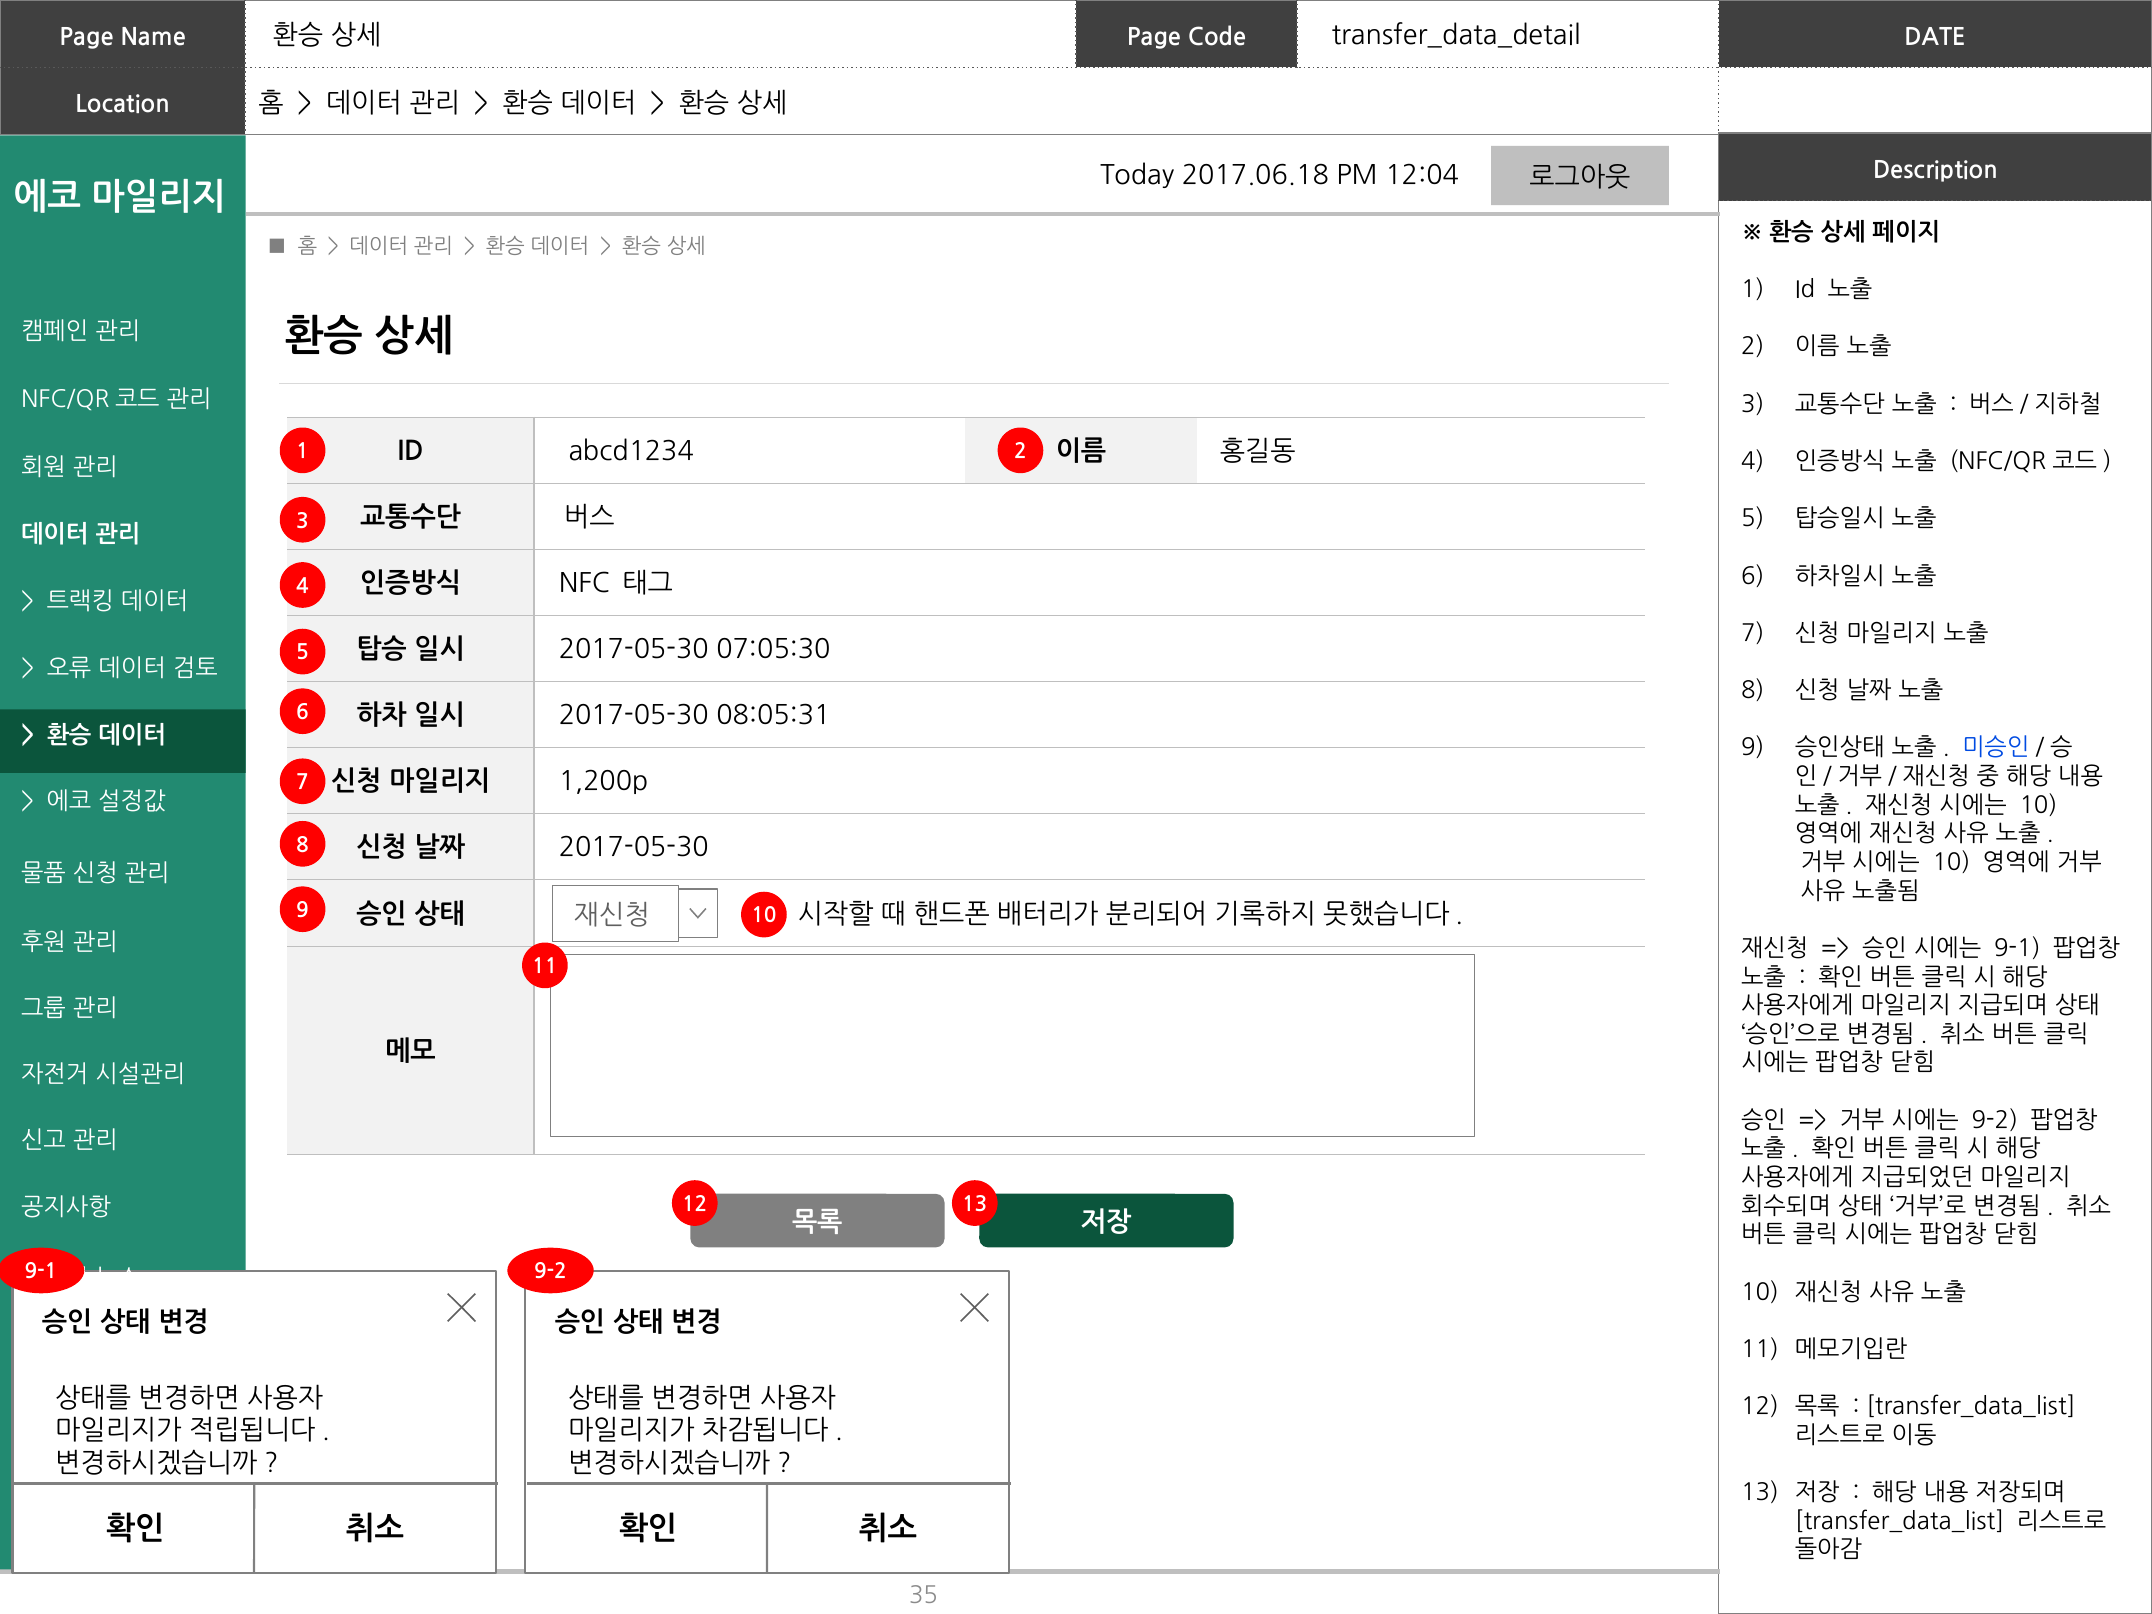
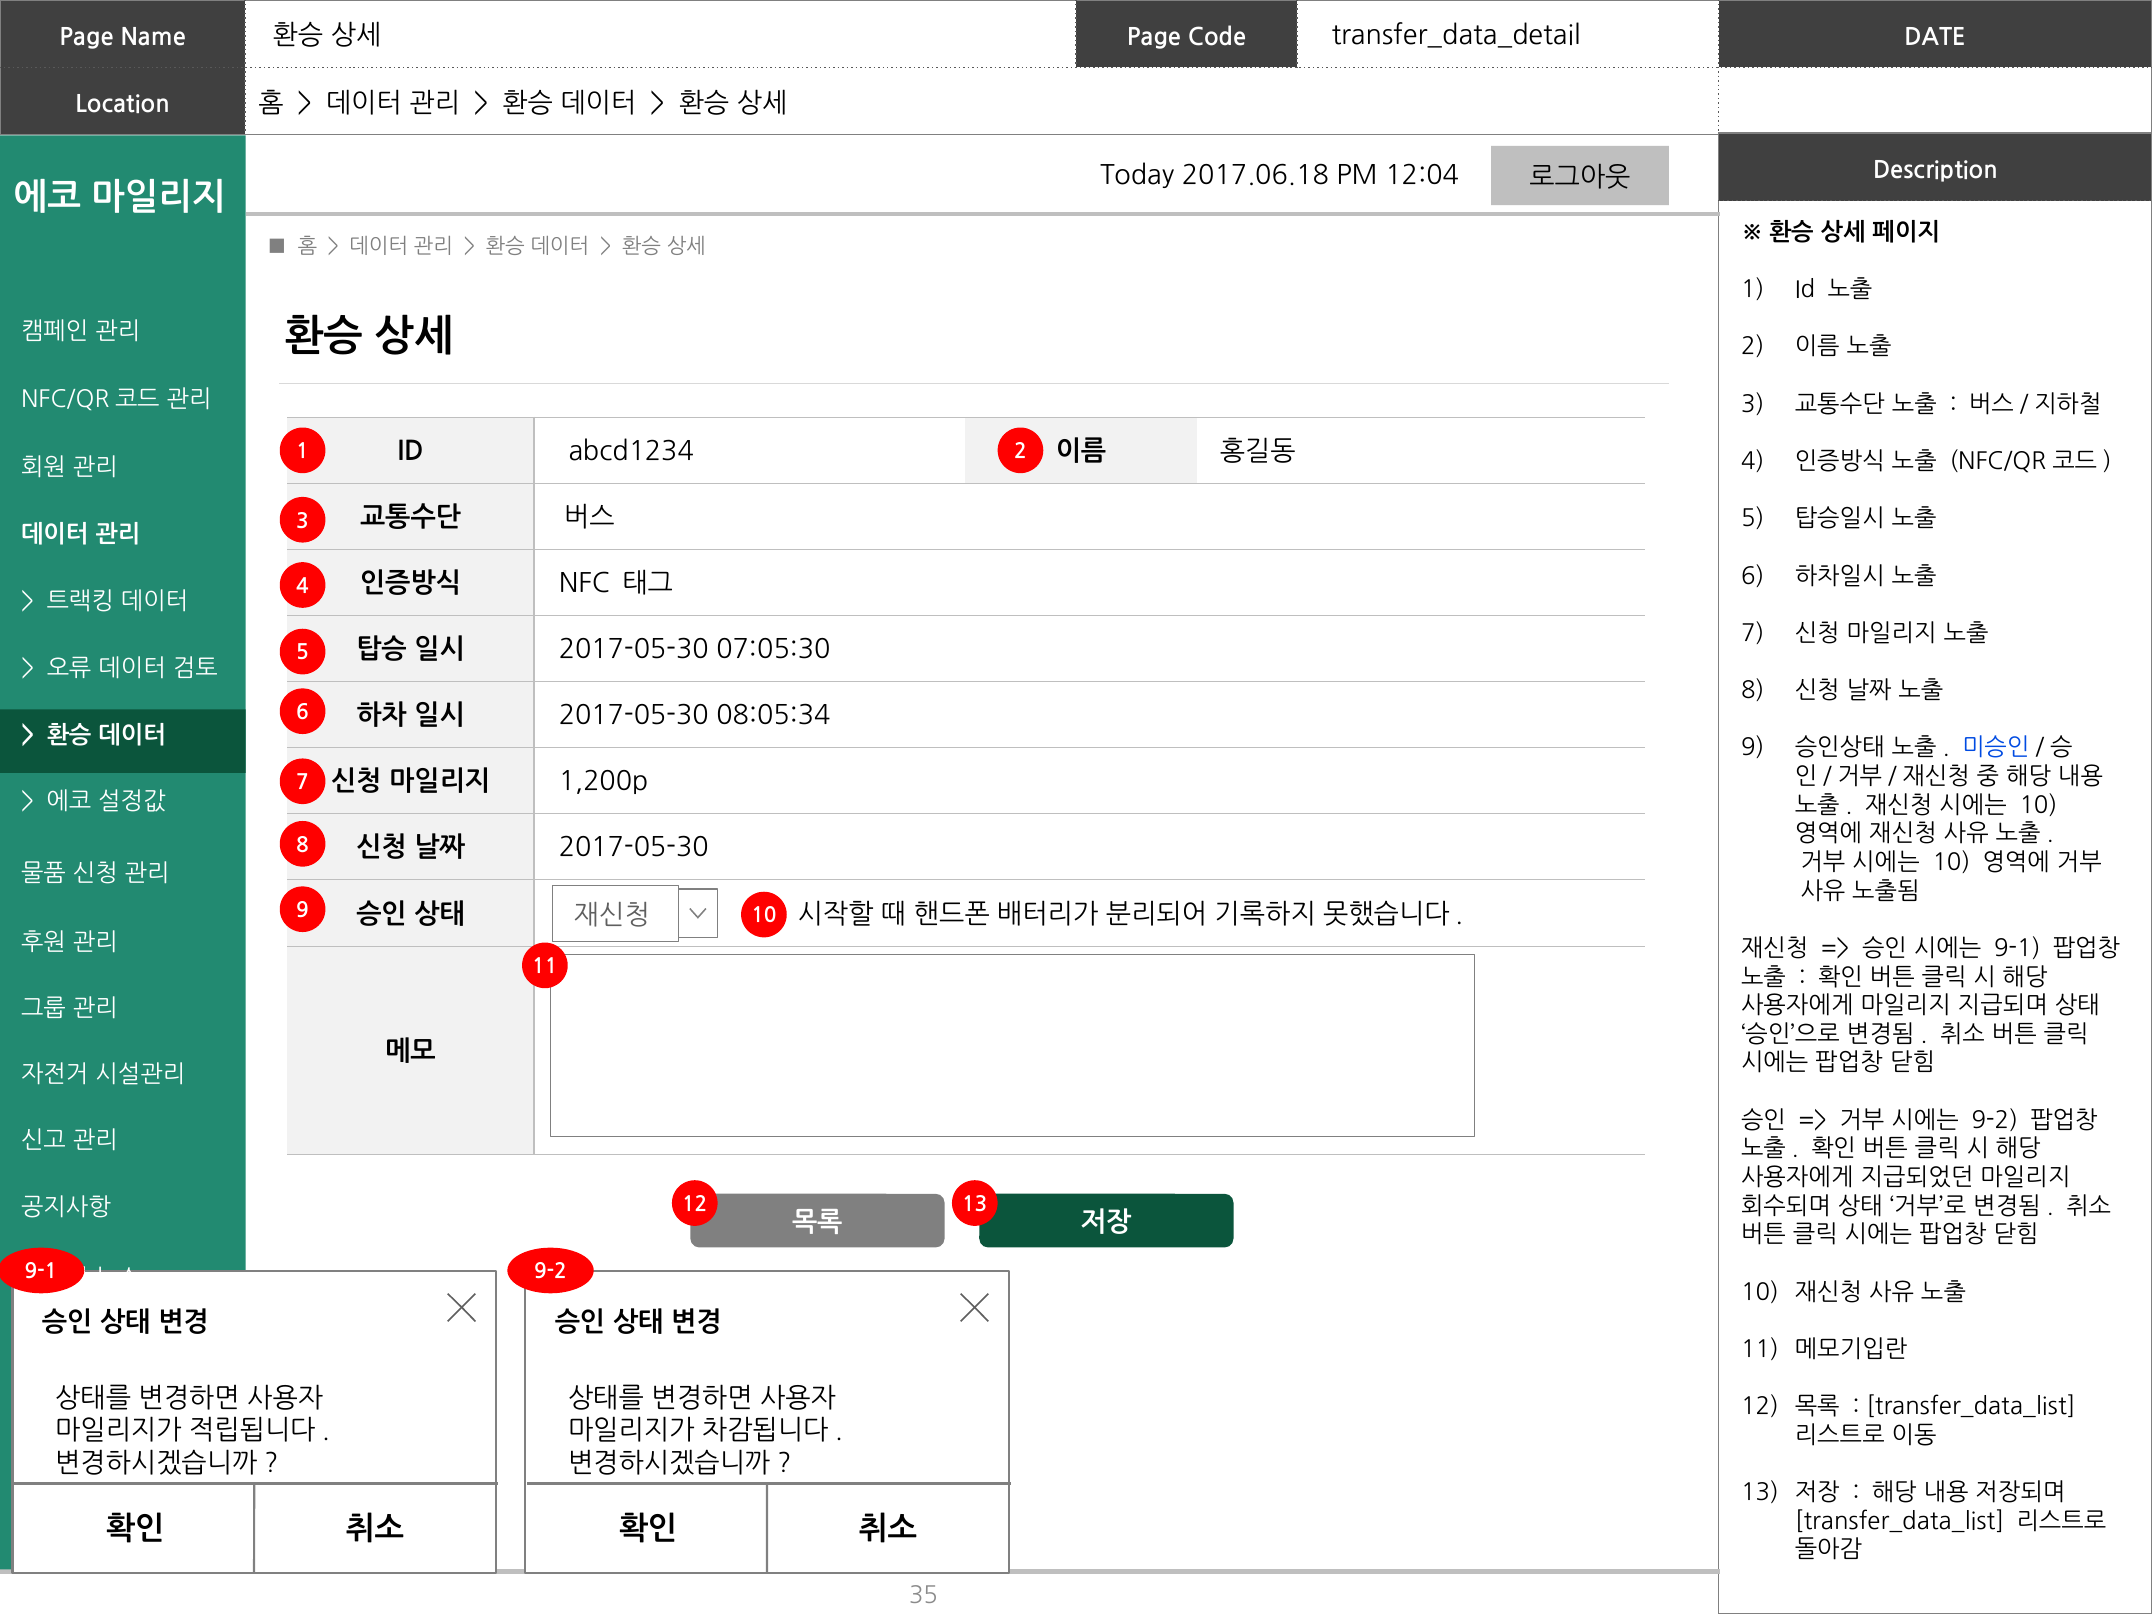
08:05:31: 08:05:31 -> 08:05:34 (773, 716)
